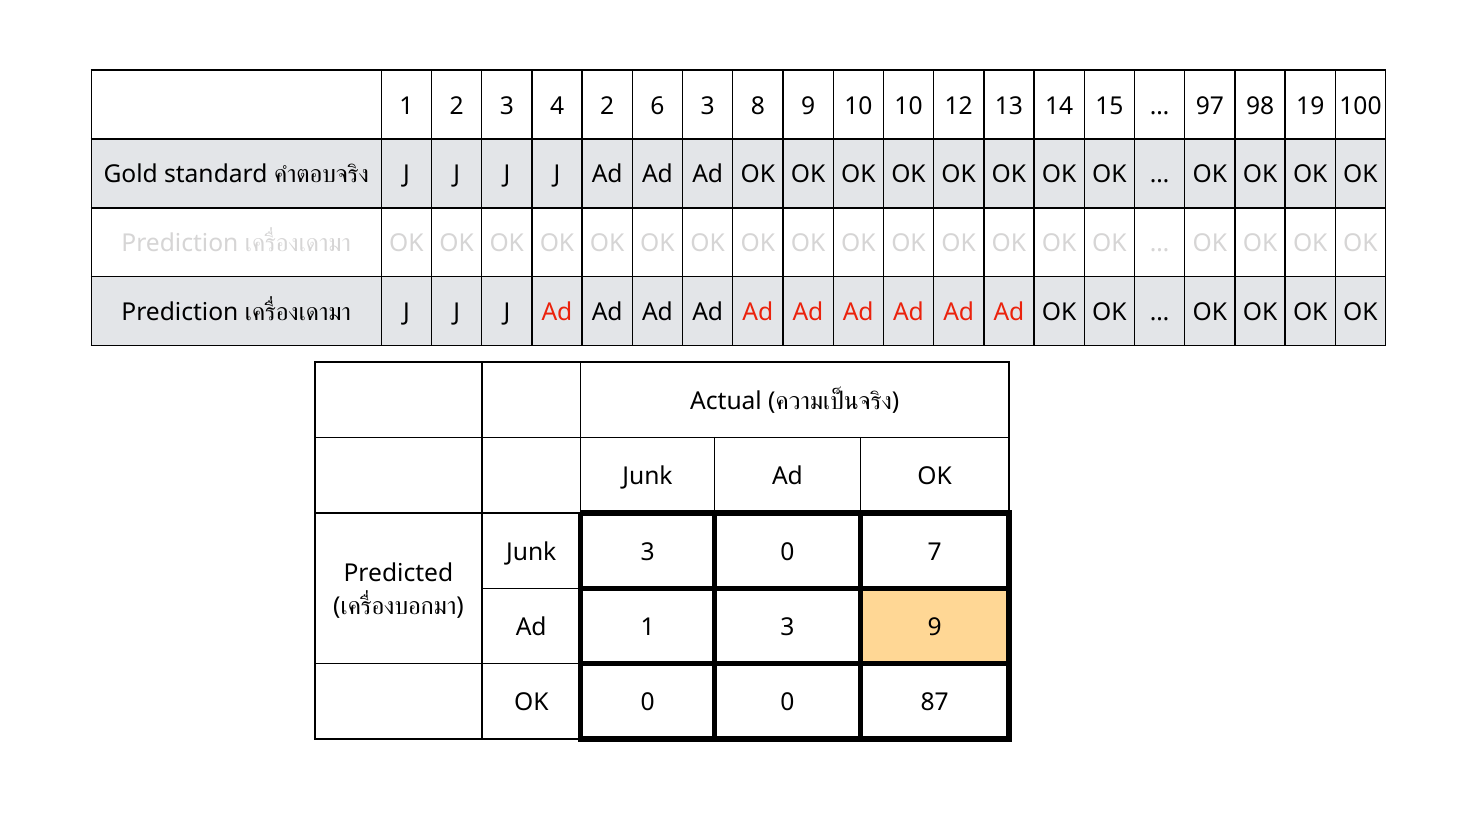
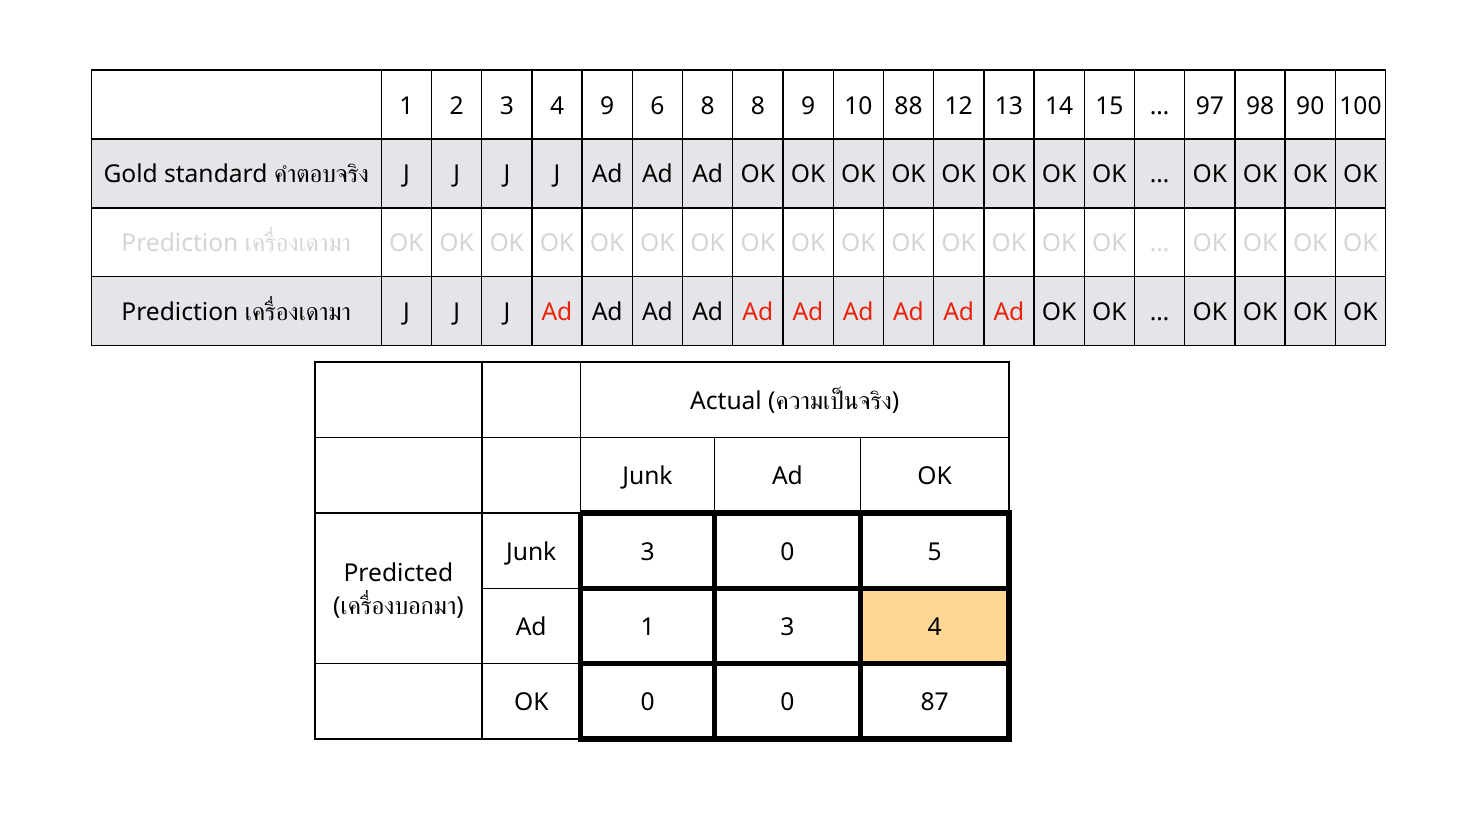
4 2: 2 -> 9 (607, 106)
6 3: 3 -> 8 (708, 106)
10 10: 10 -> 88 (909, 106)
19: 19 -> 90 (1310, 106)
7: 7 -> 5 (935, 552)
1 3 9: 9 -> 4 (935, 628)
